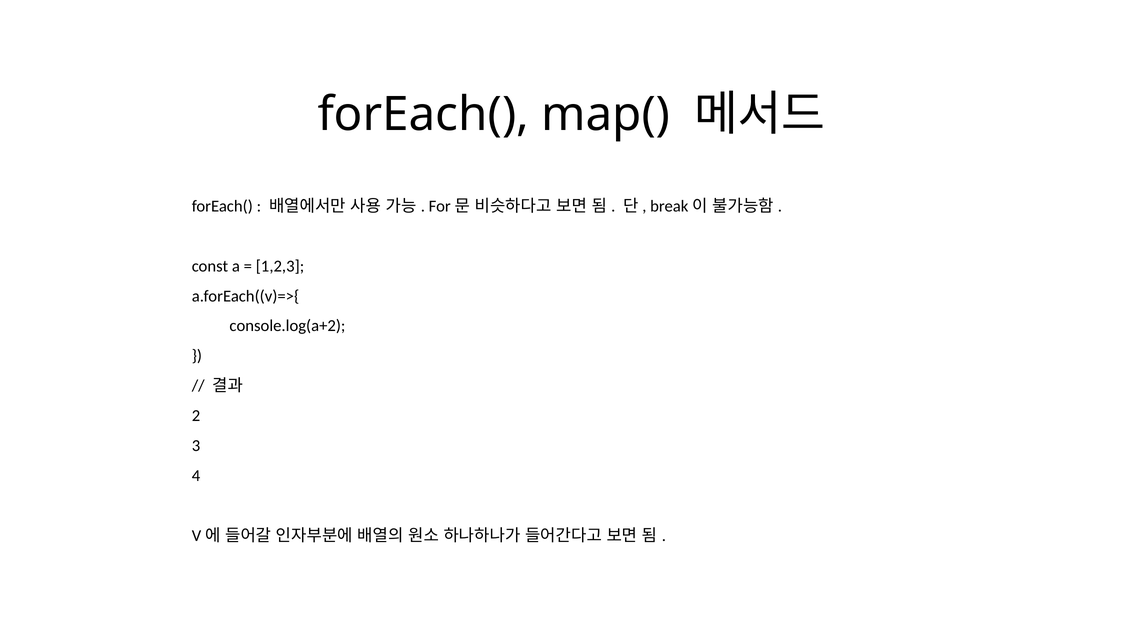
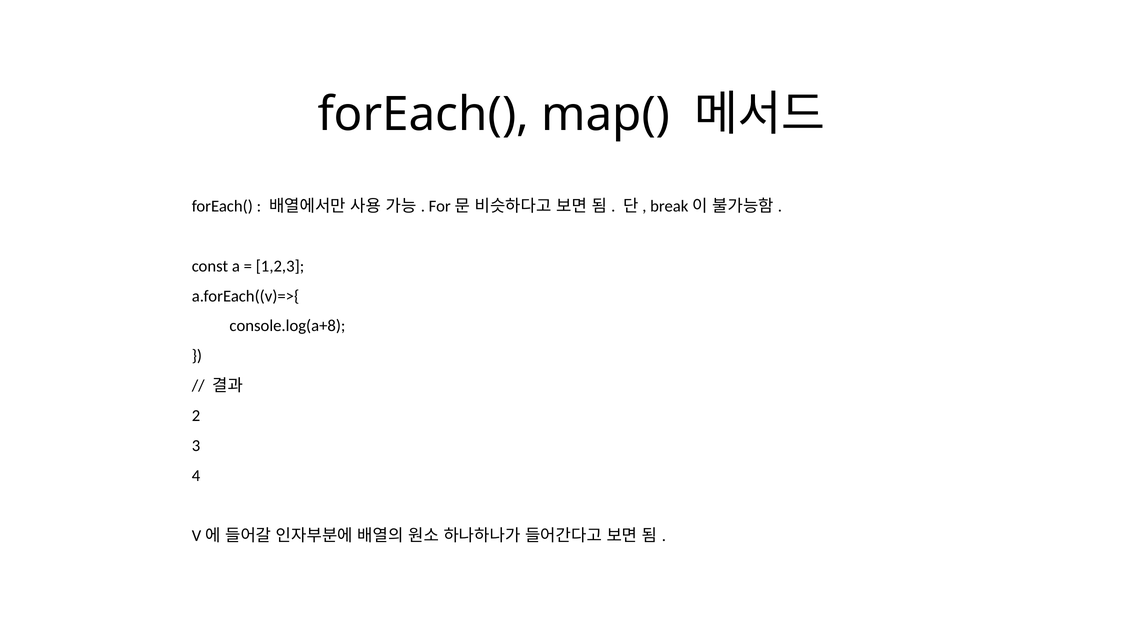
console.log(a+2: console.log(a+2 -> console.log(a+8 (287, 326)
